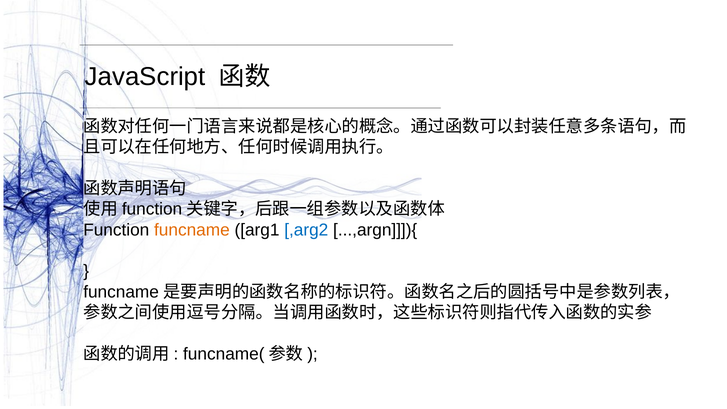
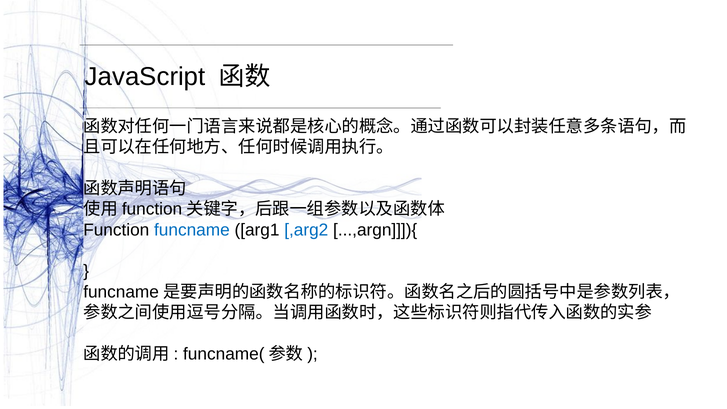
funcname colour: orange -> blue (192, 230)
